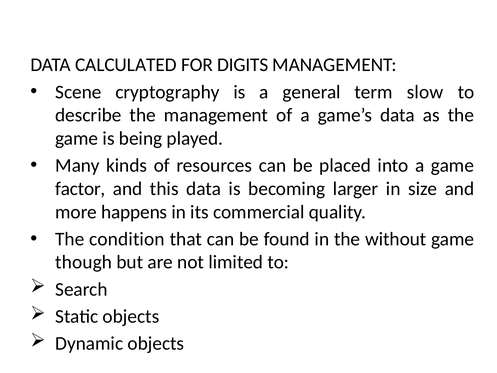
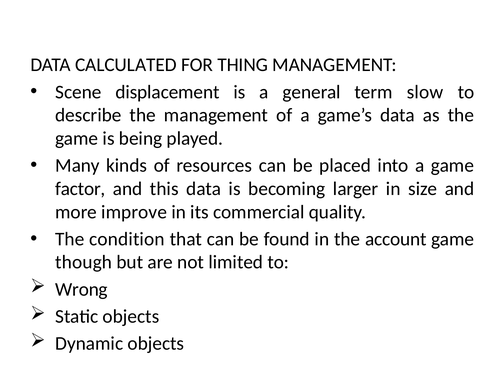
DIGITS: DIGITS -> THING (243, 65)
cryptography: cryptography -> displacement (168, 92)
happens: happens -> improve (134, 212)
without: without -> account (396, 239)
Search: Search -> Wrong (81, 289)
